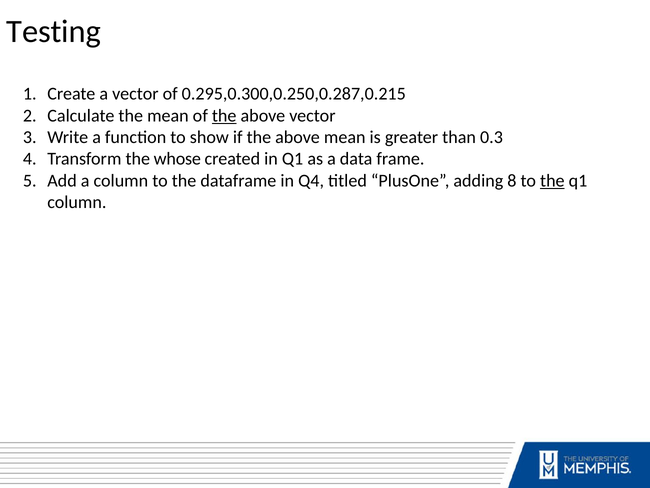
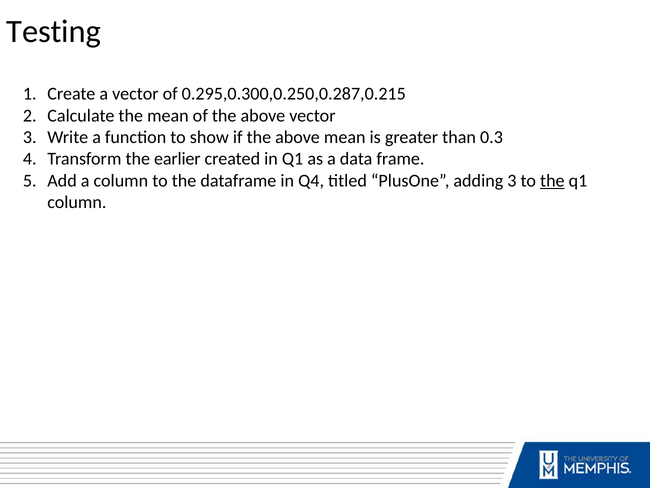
the underline: present -> none (224, 115)
whose: whose -> earlier (177, 159)
adding 8: 8 -> 3 (512, 180)
